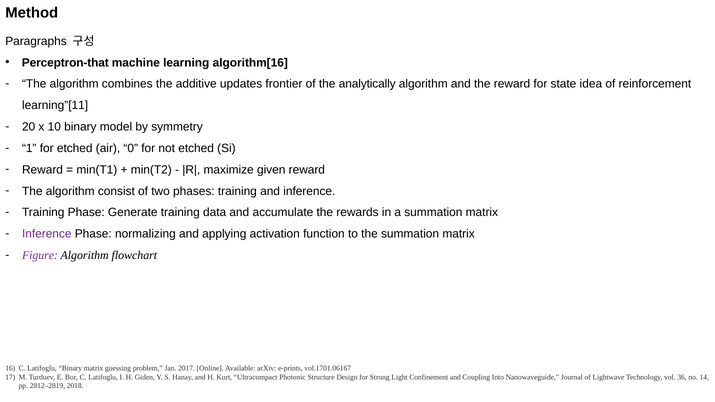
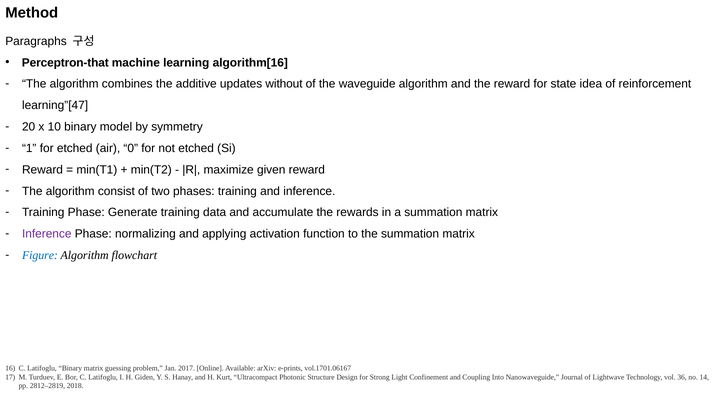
frontier: frontier -> without (284, 84)
analytically: analytically -> waveguide (367, 84)
learning”[11: learning”[11 -> learning”[47 (55, 105)
Figure colour: purple -> blue (40, 255)
